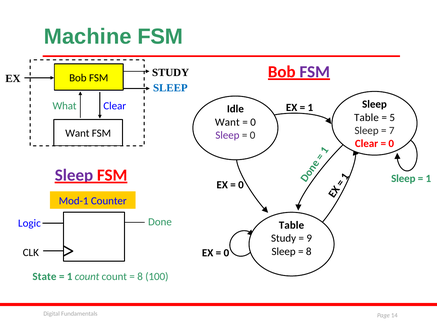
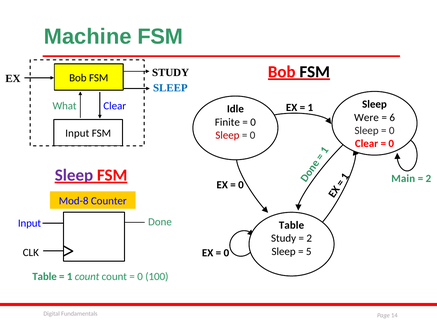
FSM colour: purple -> black (315, 72)
Table: Table -> Were (366, 117)
5: 5 -> 6 (392, 117)
Want: Want -> Finite (227, 122)
7: 7 -> 0 (392, 130)
Want: Want -> Input (77, 133)
Sleep colour: purple -> red (227, 135)
Sleep: Sleep -> Main (403, 179)
1: 1 -> 2 (428, 179)
Mod-1: Mod-1 -> Mod-8 (74, 201)
Logic: Logic -> Input (29, 223)
9: 9 -> 2 (309, 238)
8: 8 -> 5 (309, 251)
State: State -> Table (45, 276)
8: 8 -> 0 (140, 276)
